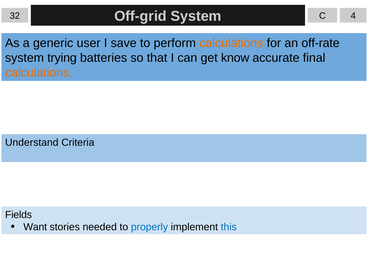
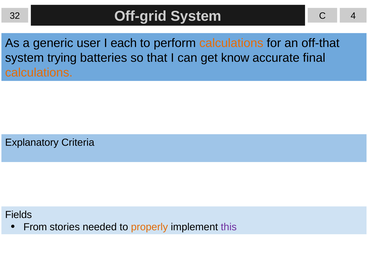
save: save -> each (124, 43)
off-rate: off-rate -> off-that (320, 43)
Understand: Understand -> Explanatory (32, 143)
Want: Want -> From (35, 227)
properly colour: blue -> orange (149, 227)
this colour: blue -> purple (229, 227)
